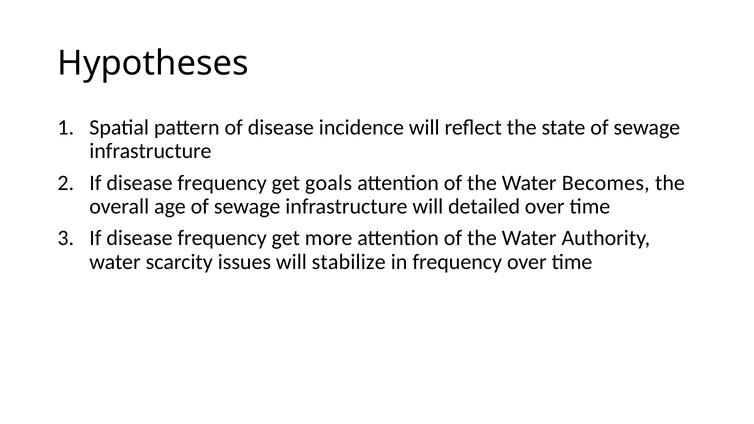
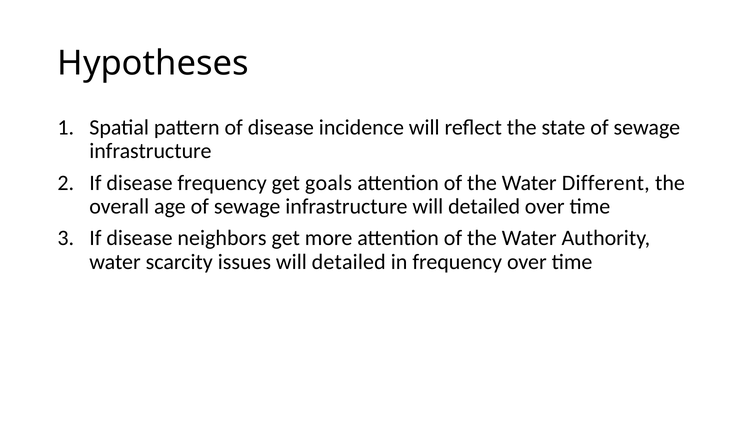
Becomes: Becomes -> Different (606, 183)
frequency: frequency -> neighbors (222, 238)
issues will stabilize: stabilize -> detailed (349, 262)
